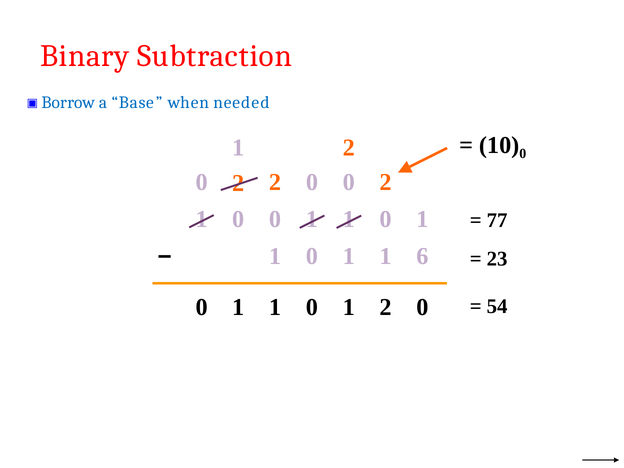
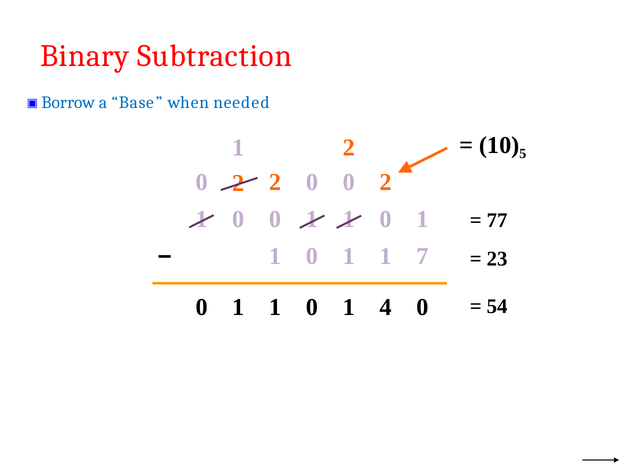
0: 0 -> 5 (523, 154)
6: 6 -> 7 (422, 256)
0 1 2: 2 -> 4 (386, 307)
